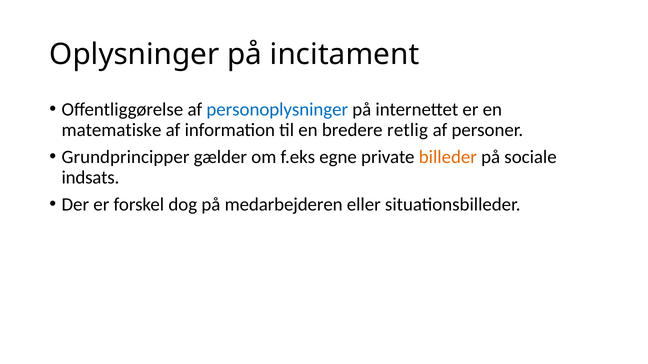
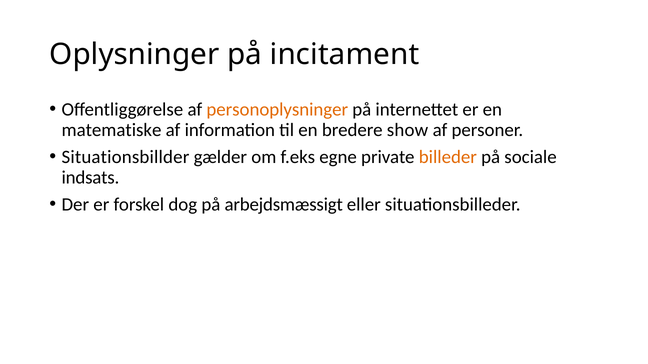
personoplysninger colour: blue -> orange (277, 110)
retlig: retlig -> show (408, 130)
Grundprincipper: Grundprincipper -> Situationsbillder (125, 157)
medarbejderen: medarbejderen -> arbejdsmæssigt (284, 205)
